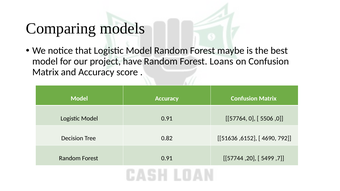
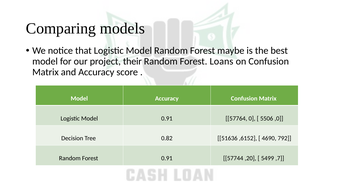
have: have -> their (132, 62)
